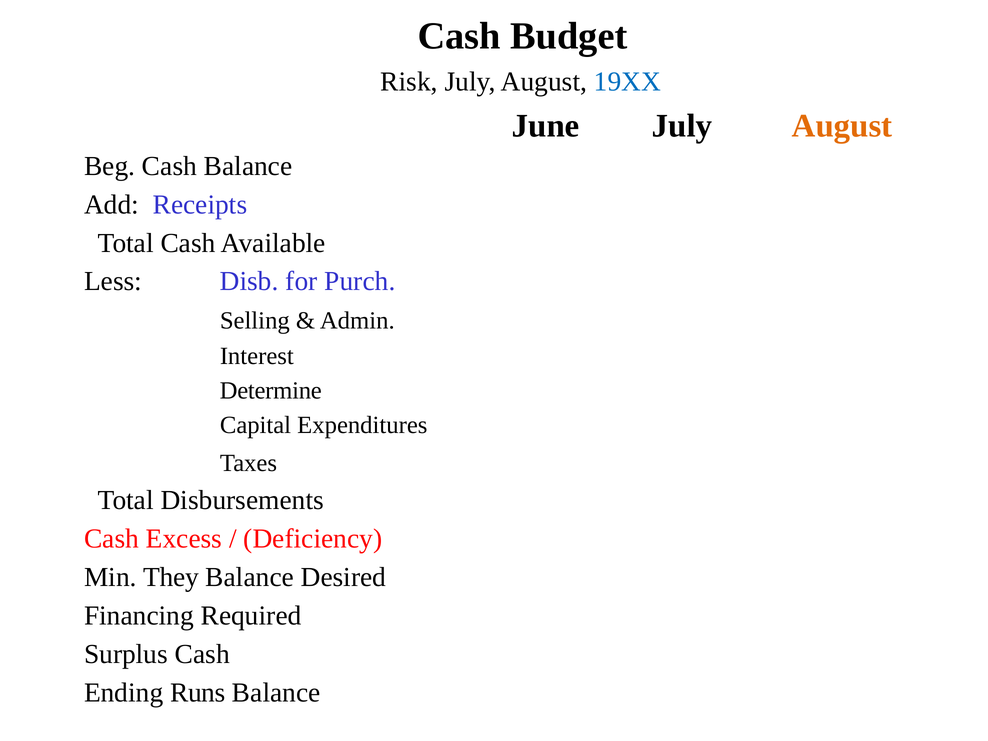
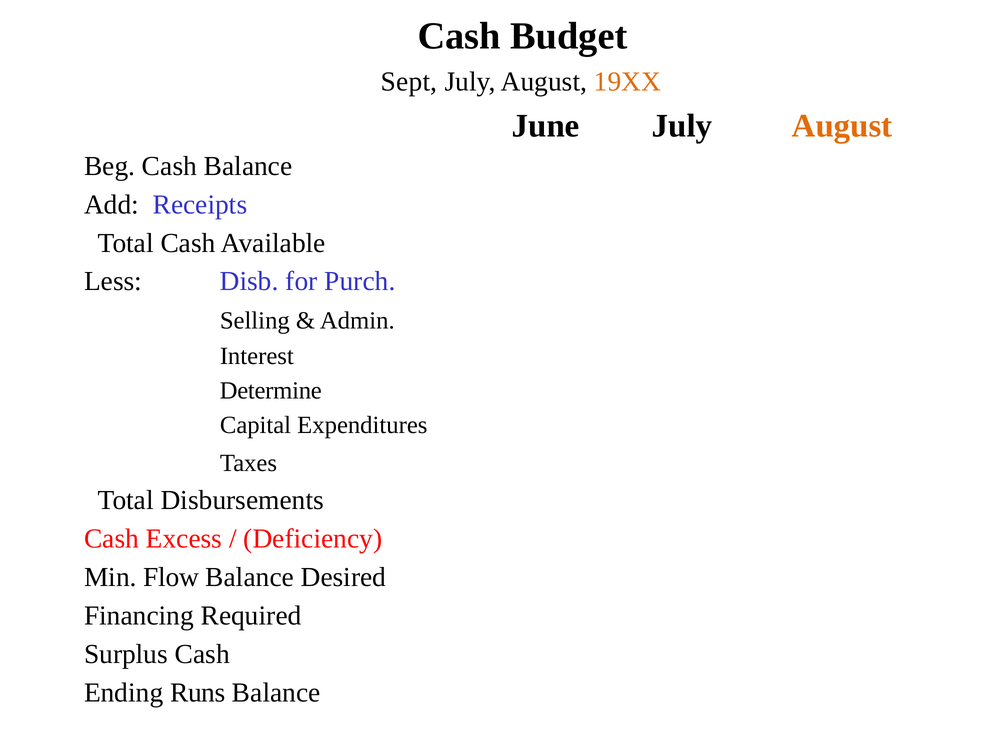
Risk: Risk -> Sept (409, 82)
19XX colour: blue -> orange (628, 82)
They: They -> Flow (171, 577)
